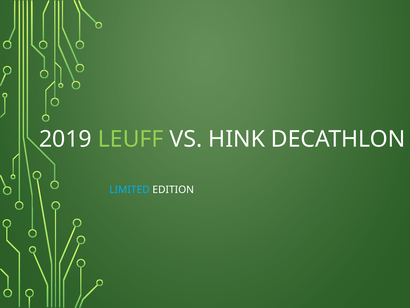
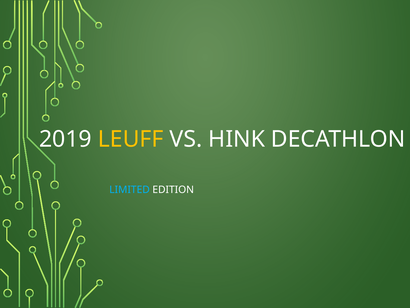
LEUFF colour: light green -> yellow (131, 139)
